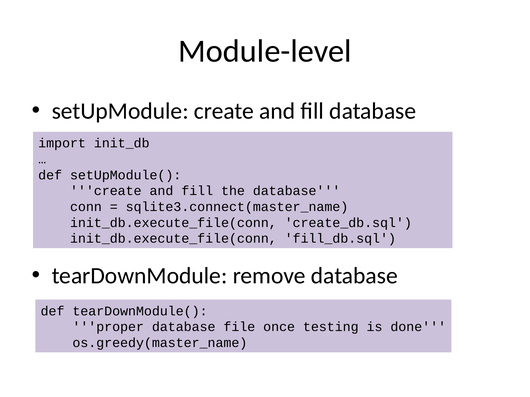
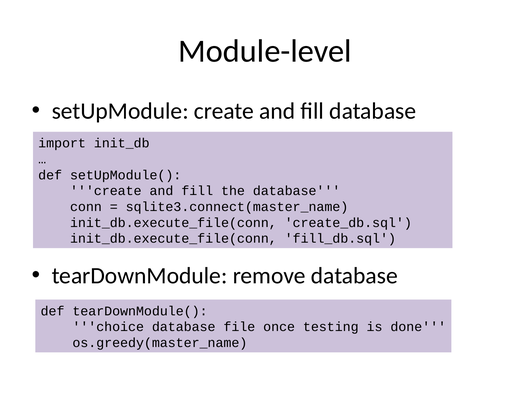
proper: proper -> choice (108, 327)
